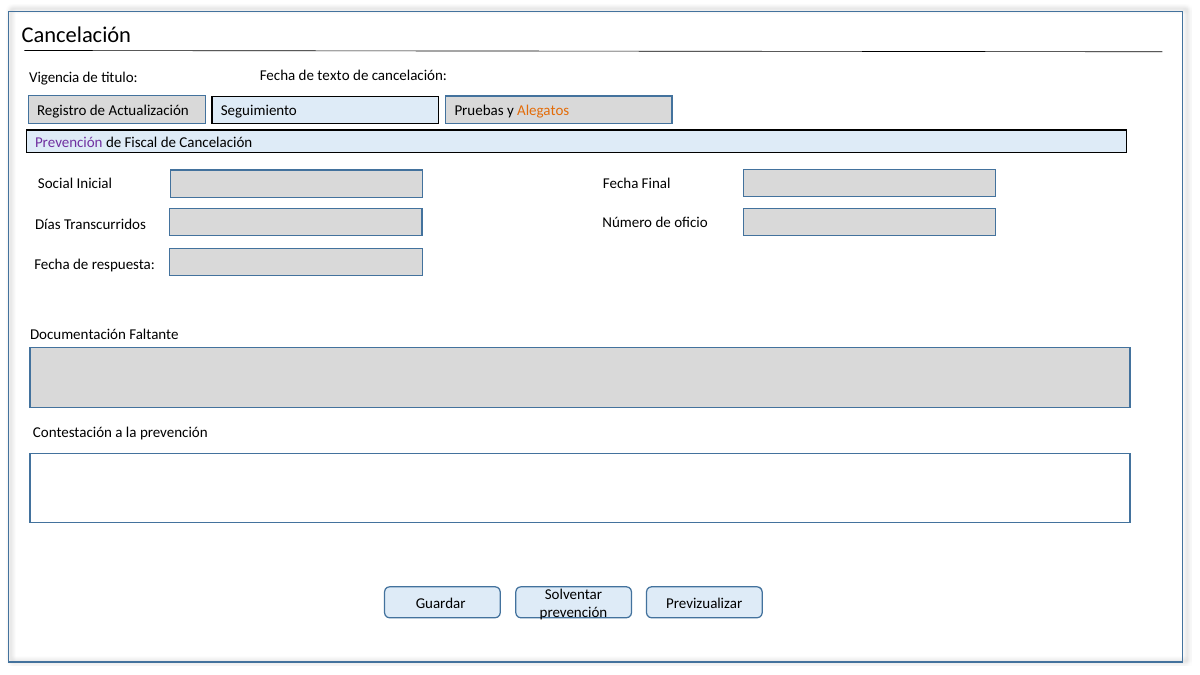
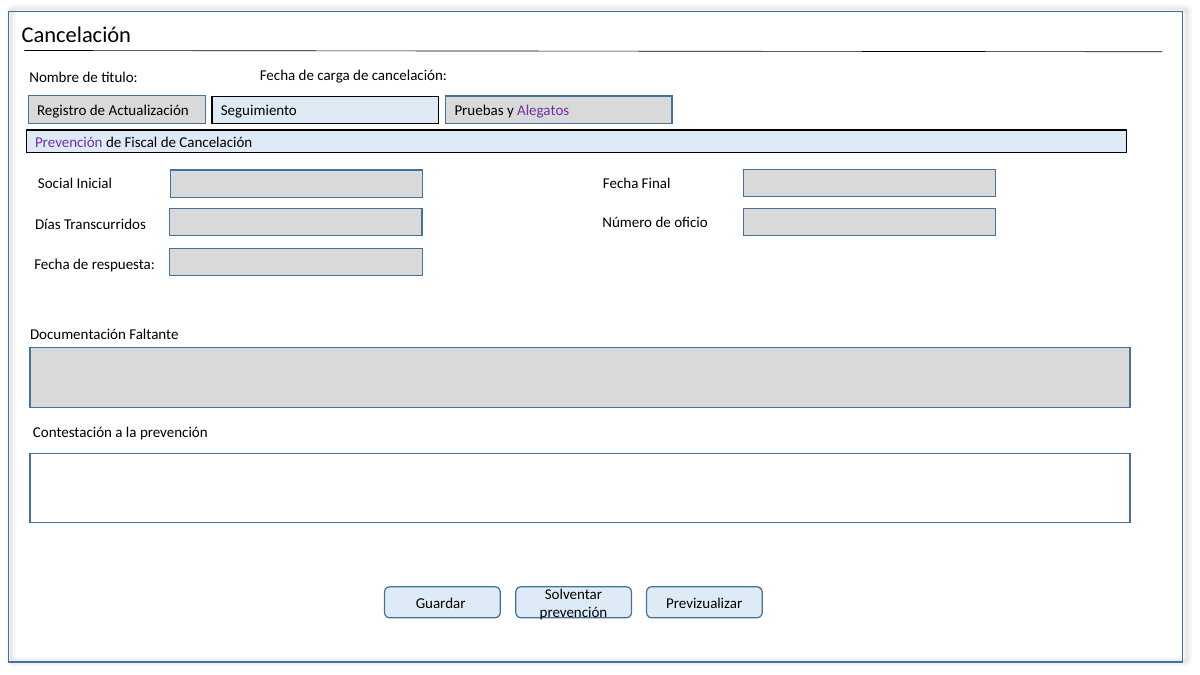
texto: texto -> carga (334, 75)
Vigencia: Vigencia -> Nombre (54, 77)
Alegatos colour: orange -> purple (543, 111)
